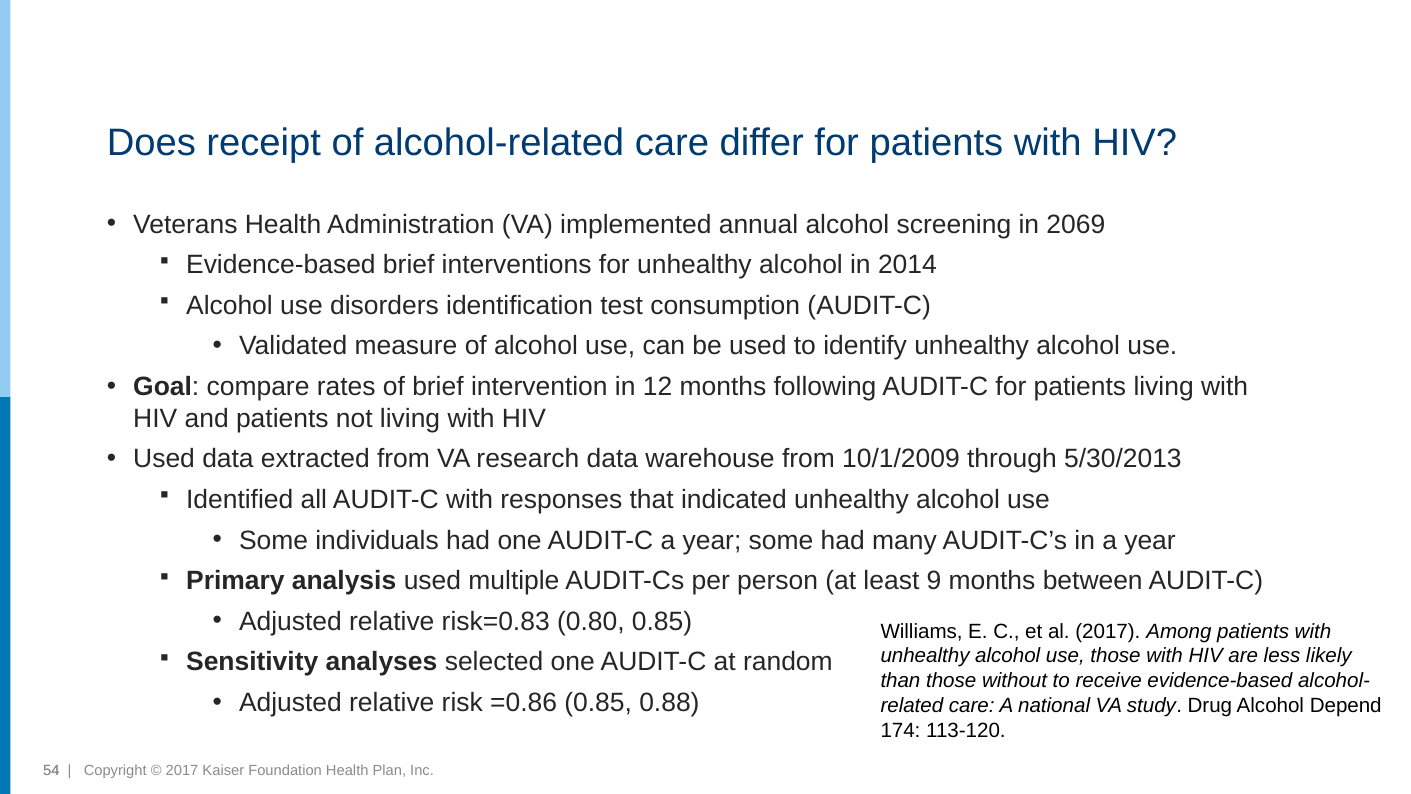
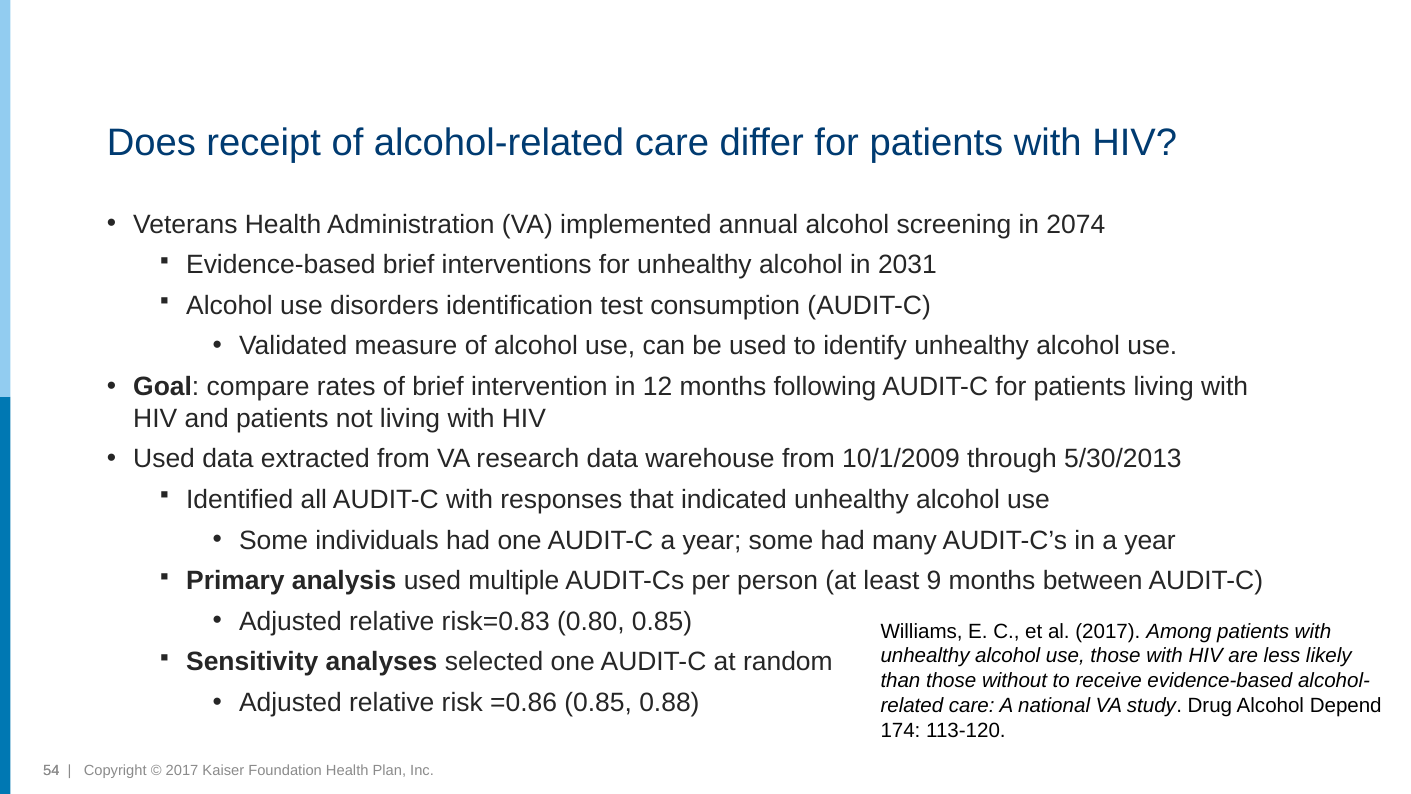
2069: 2069 -> 2074 (1076, 224)
2014: 2014 -> 2031 (907, 265)
